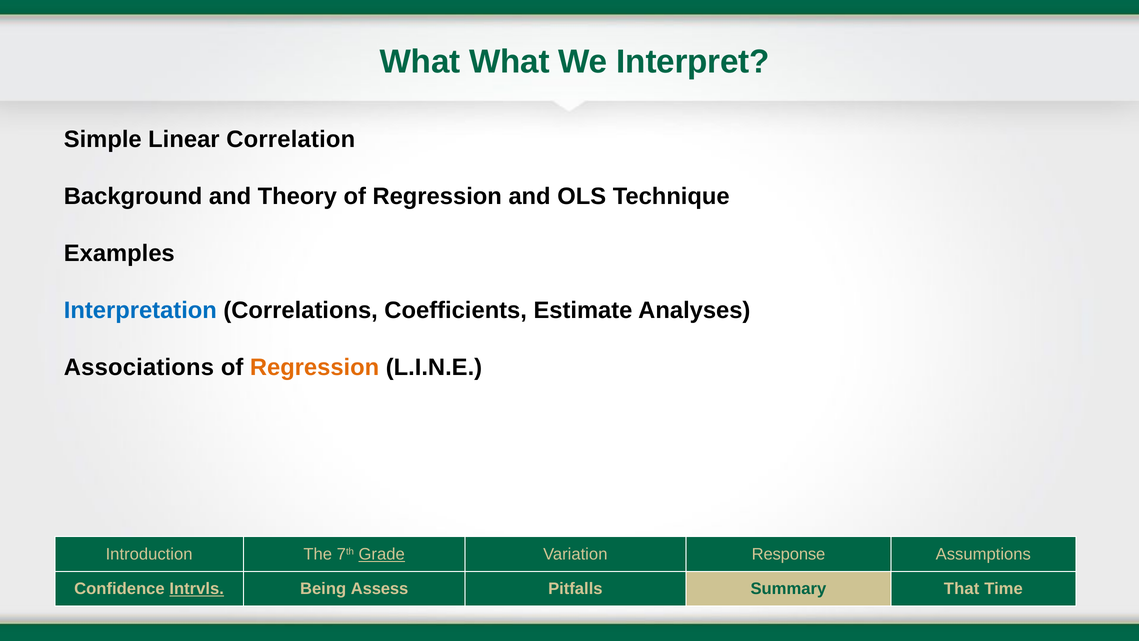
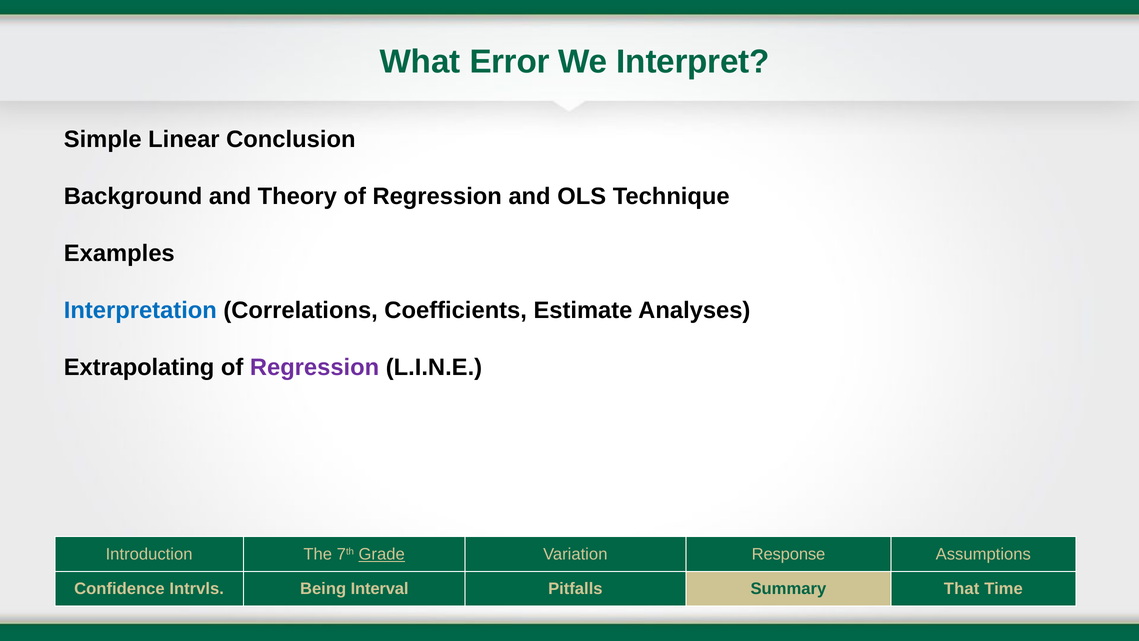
What What: What -> Error (510, 62)
Correlation: Correlation -> Conclusion (291, 139)
Associations: Associations -> Extrapolating (139, 367)
Regression colour: orange -> purple (315, 367)
Intrvls underline: present -> none (197, 589)
Assess: Assess -> Interval (380, 589)
